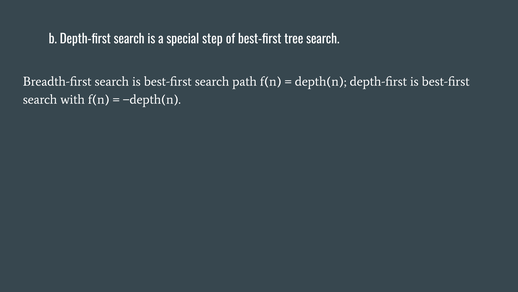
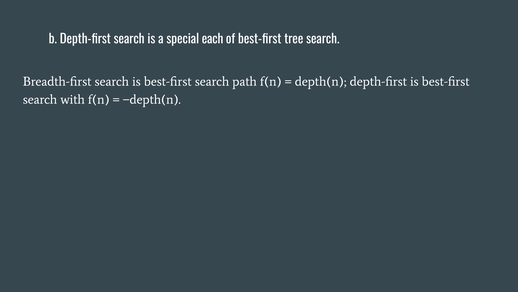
step: step -> each (213, 39)
